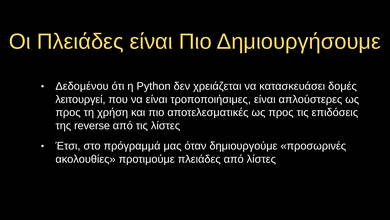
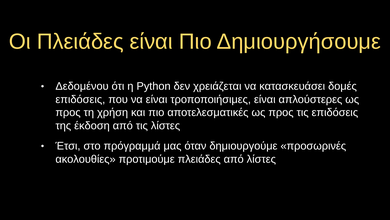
λειτουργεί: λειτουργεί -> επιδόσεις (80, 99)
reverse: reverse -> έκδοση (92, 125)
